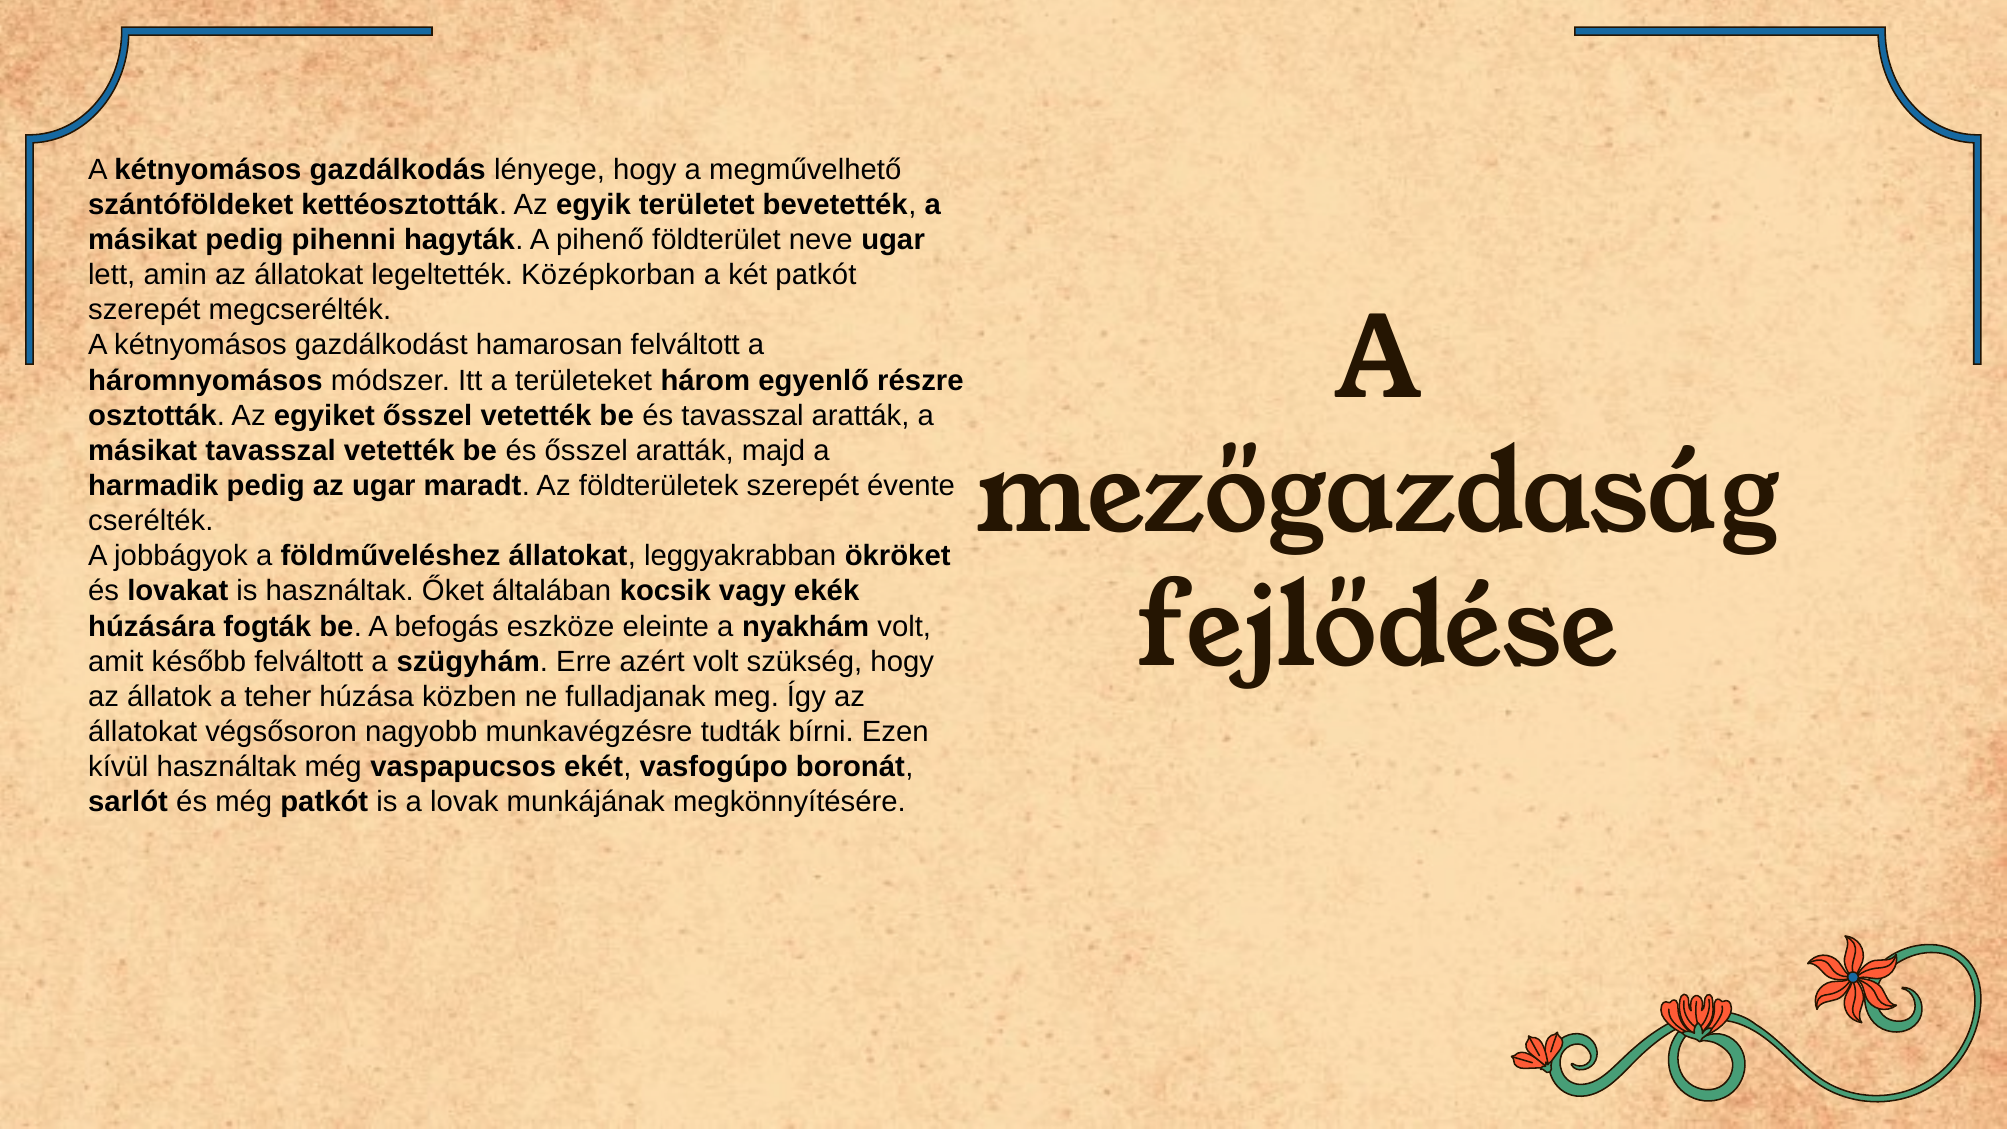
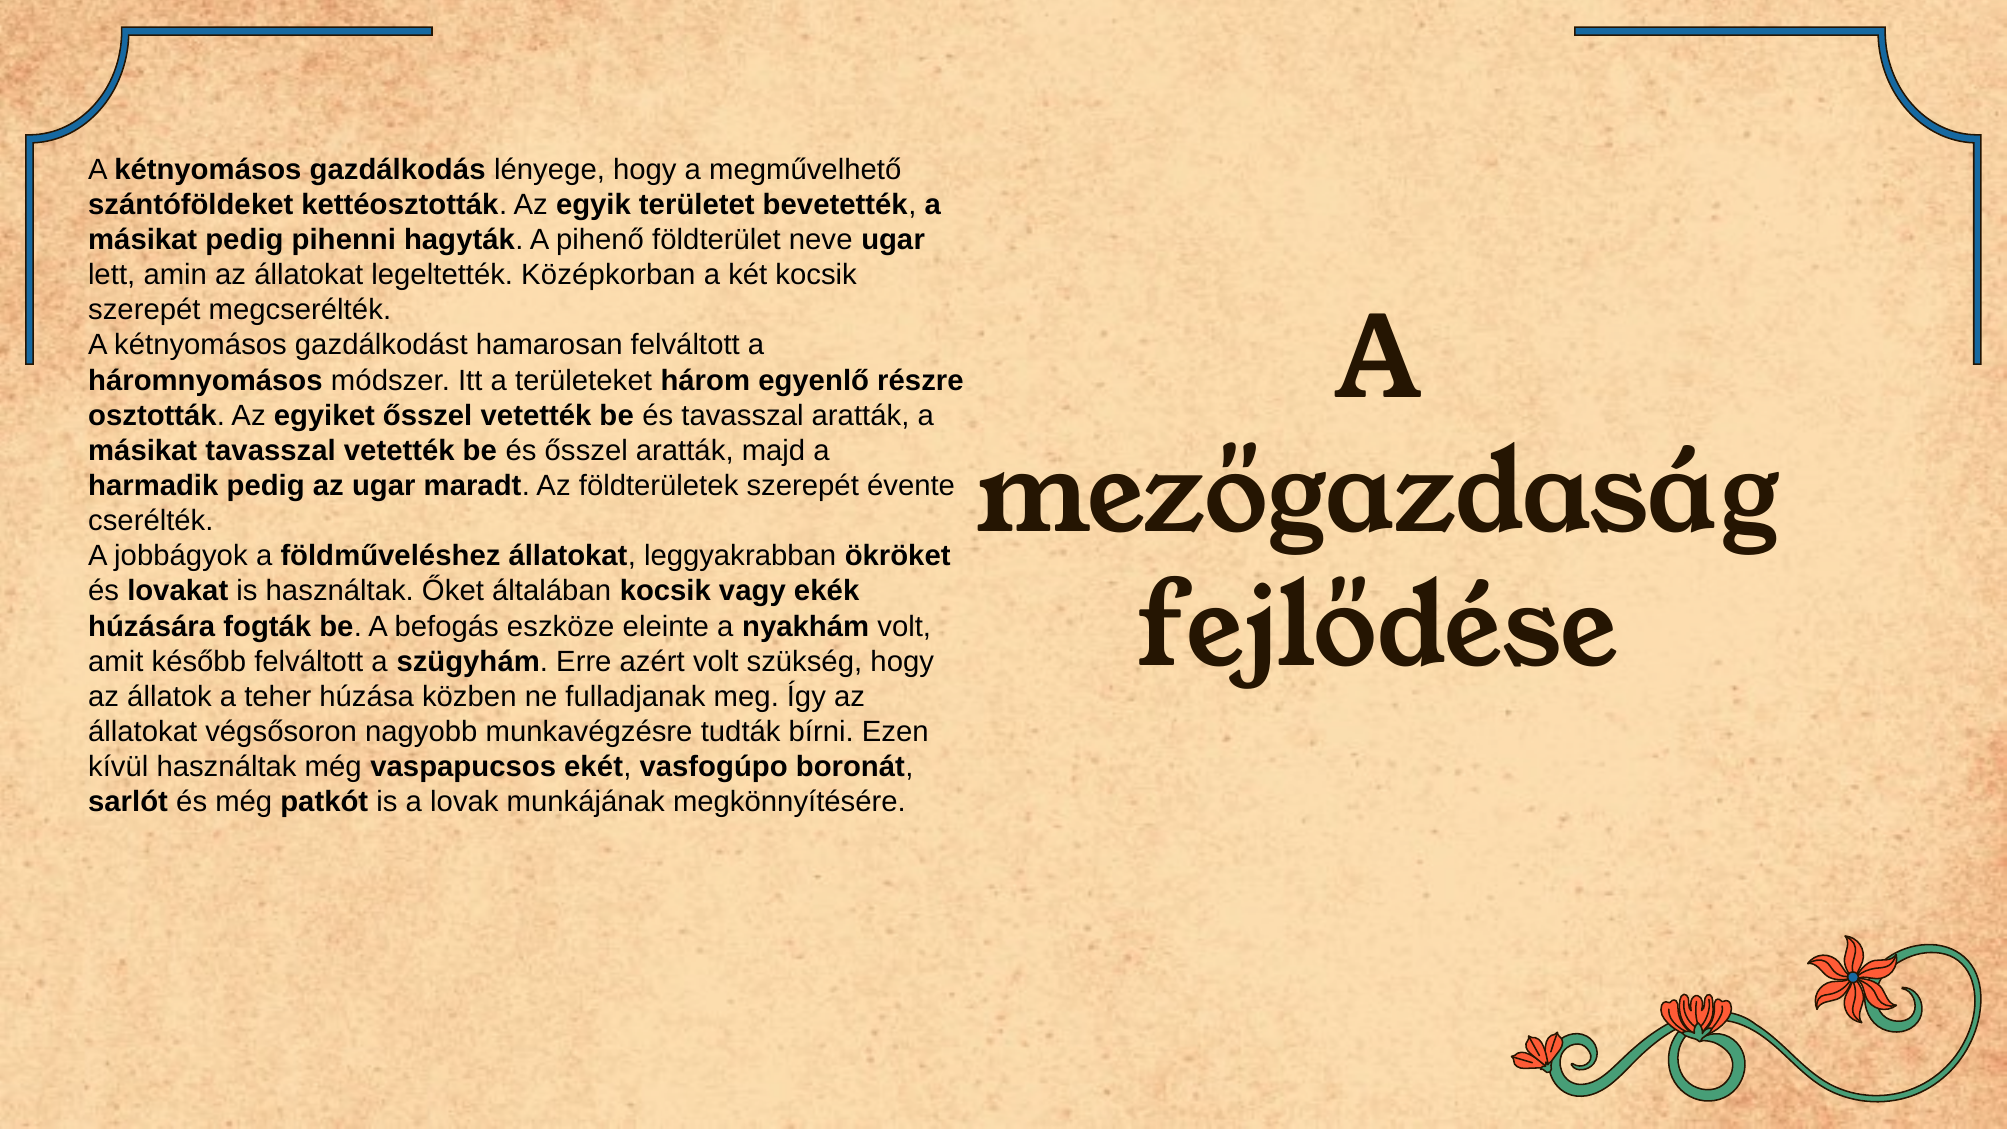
két patkót: patkót -> kocsik (816, 275)
